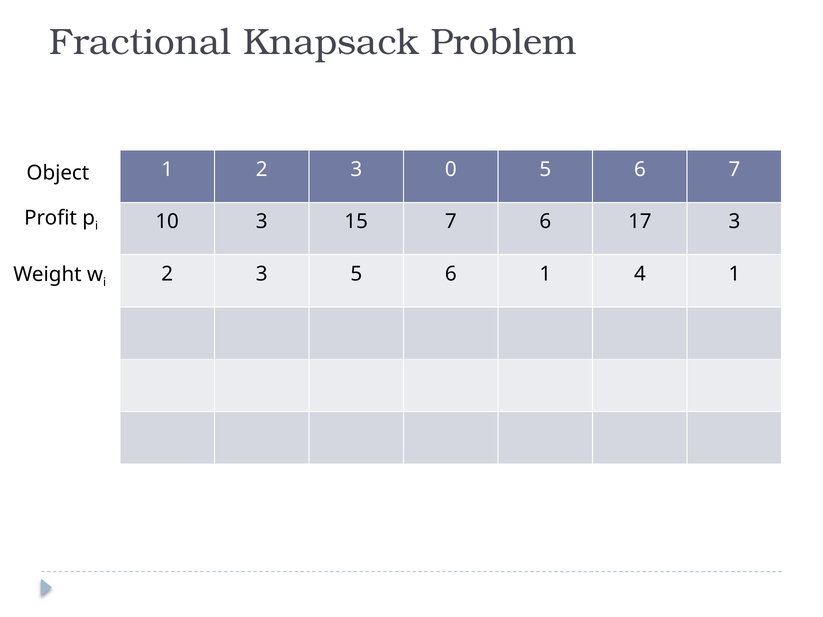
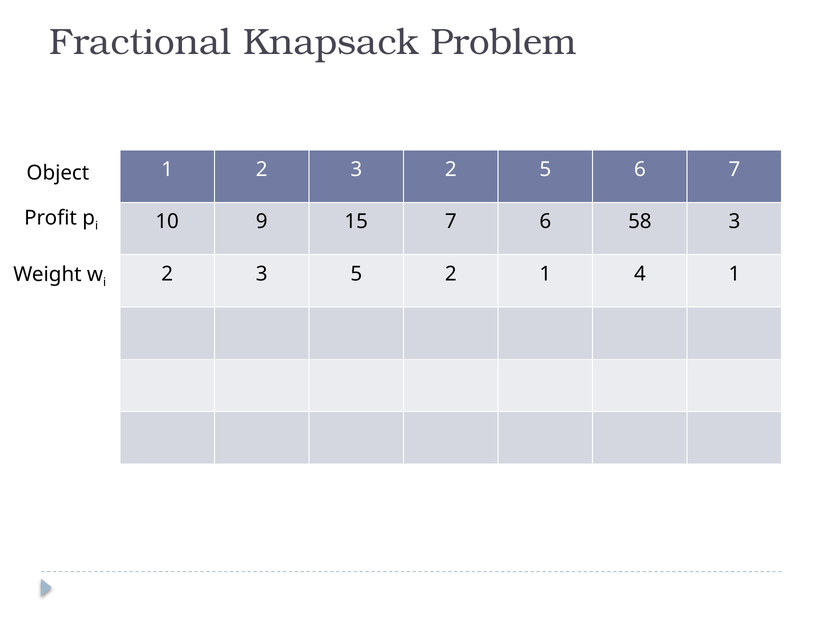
2 3 0: 0 -> 2 (451, 169)
10 3: 3 -> 9 (262, 222)
17: 17 -> 58 (640, 222)
3 5 6: 6 -> 2 (451, 274)
